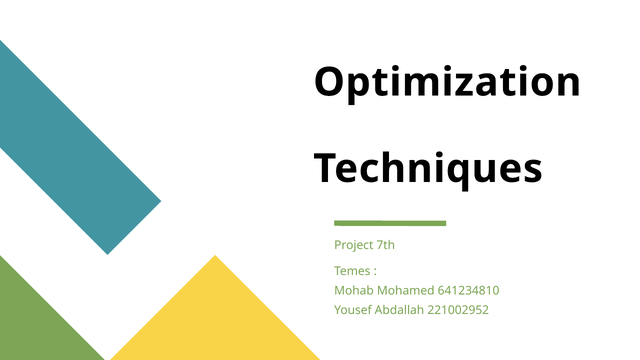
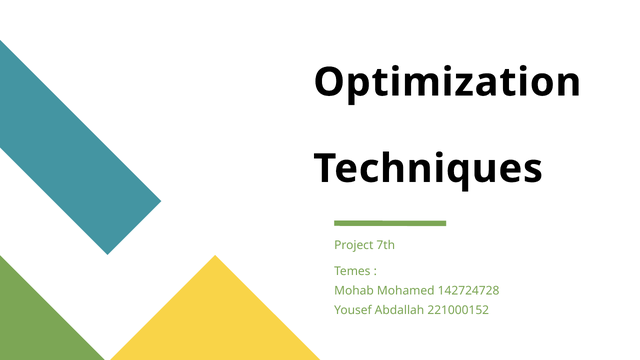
641234810: 641234810 -> 142724728 (469, 291)
221002952: 221002952 -> 221000152 (458, 310)
